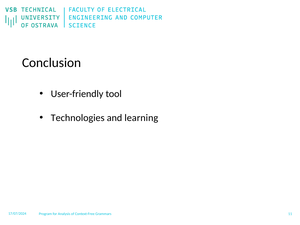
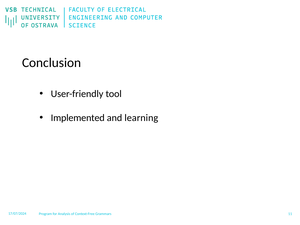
Technologies: Technologies -> Implemented (78, 118)
